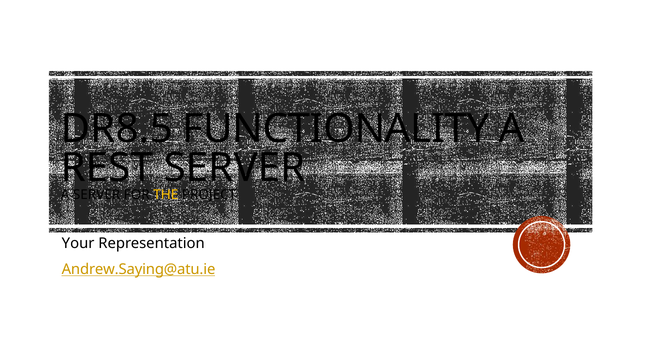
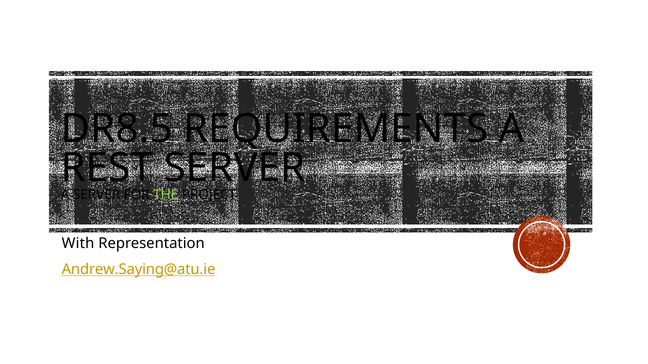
FUNCTIONALITY: FUNCTIONALITY -> REQUIREMENTS (336, 129)
THE colour: yellow -> light green (166, 195)
Your: Your -> With (78, 244)
